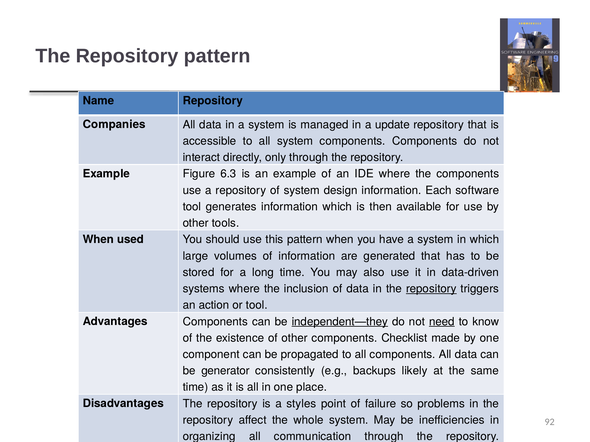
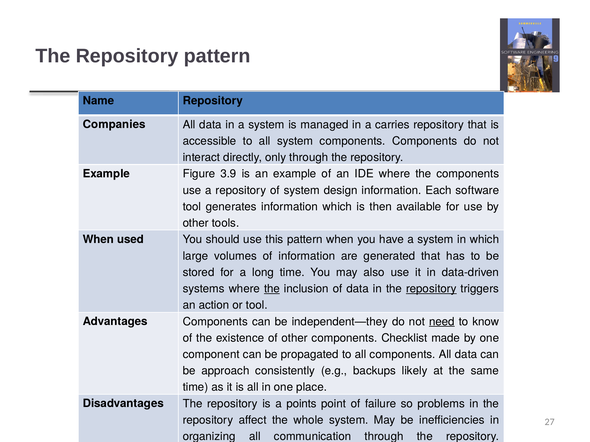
update: update -> carries (392, 125)
6.3: 6.3 -> 3.9 (228, 174)
the underline: none -> present (272, 289)
independent—they underline: present -> none (340, 322)
generator: generator -> approach (225, 371)
styles: styles -> points (302, 404)
92: 92 -> 27 (550, 422)
